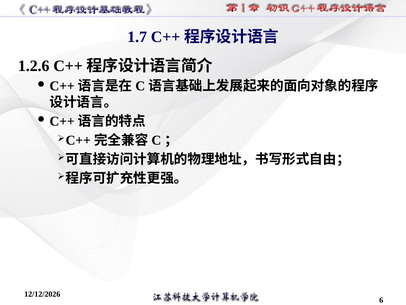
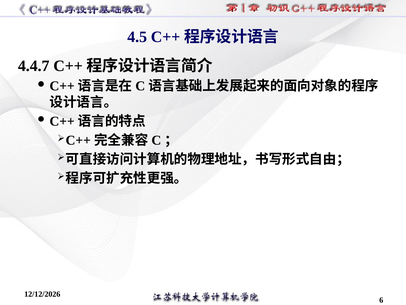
1.7: 1.7 -> 4.5 (137, 37)
1.2.6: 1.2.6 -> 4.4.7 (34, 66)
